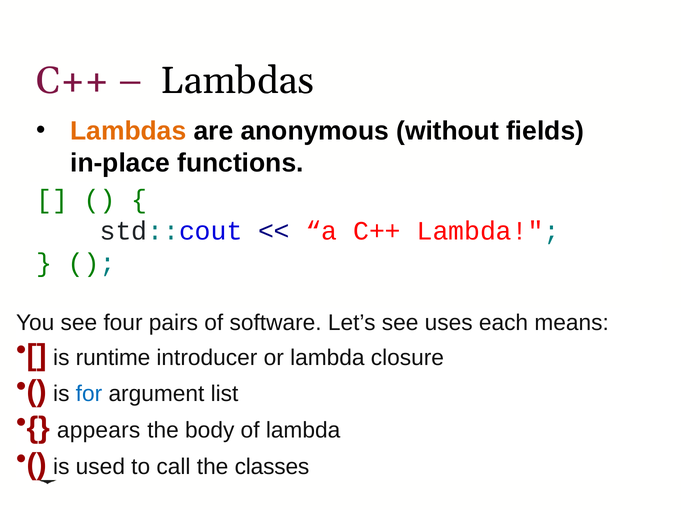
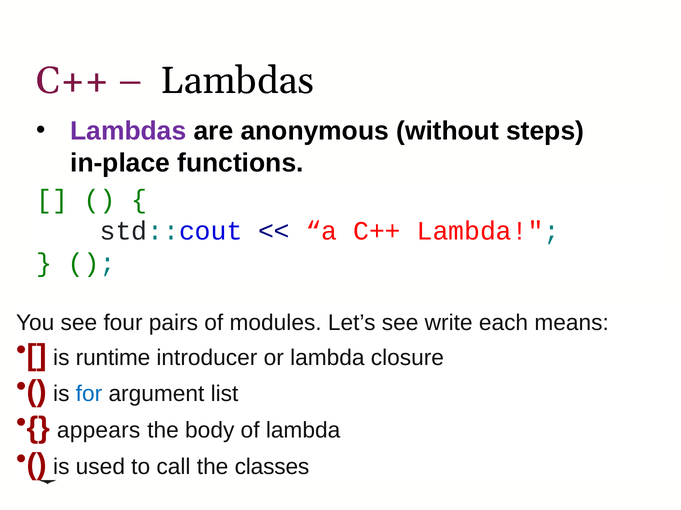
Lambdas colour: orange -> purple (128, 131)
fields: fields -> steps (545, 131)
software: software -> modules (276, 323)
uses: uses -> write (449, 323)
